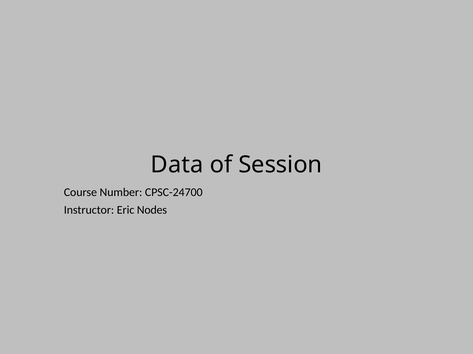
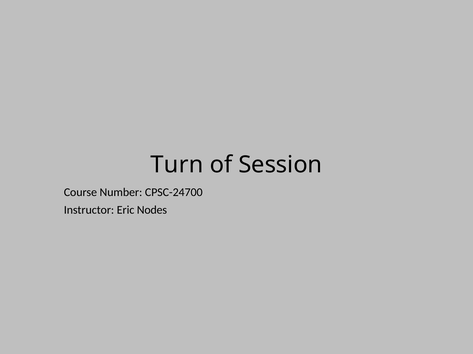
Data: Data -> Turn (177, 165)
